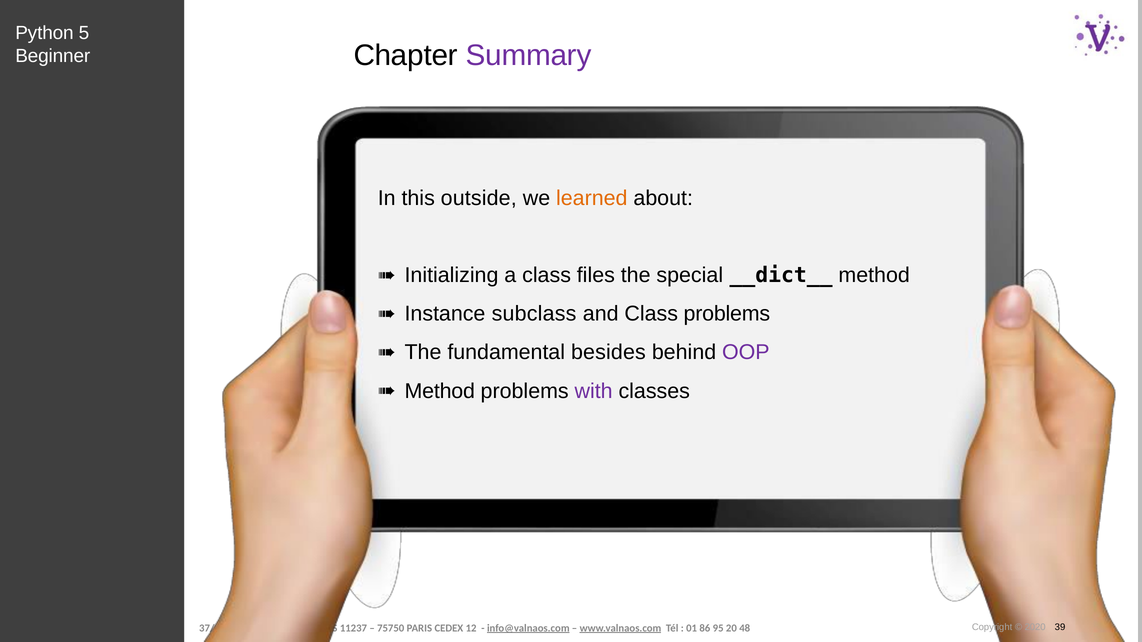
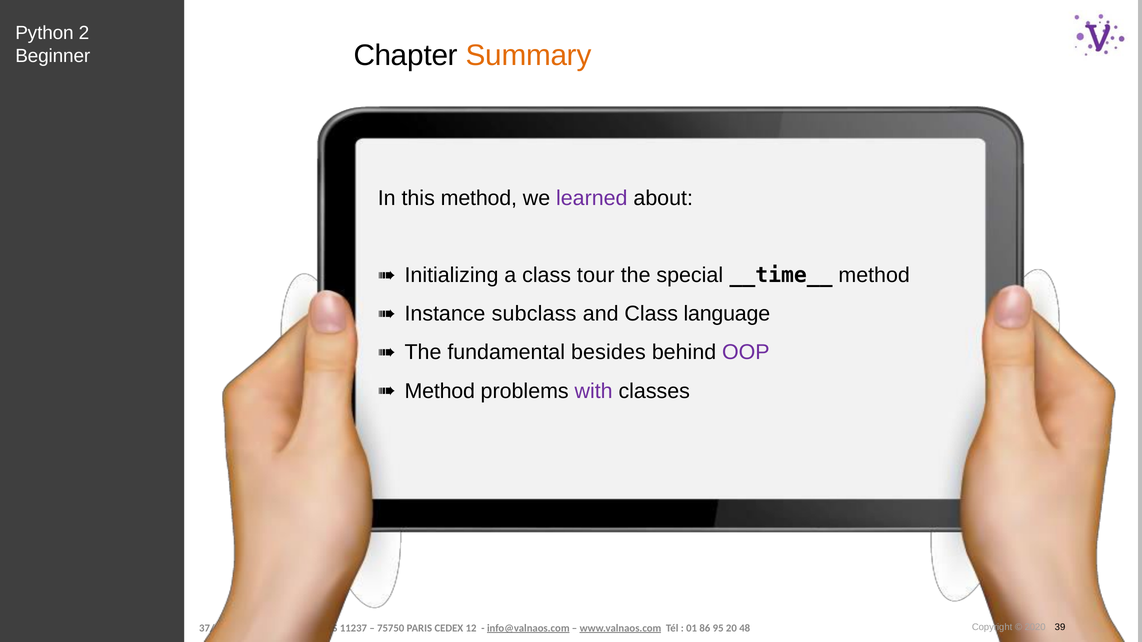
5: 5 -> 2 (84, 33)
Summary colour: purple -> orange (529, 55)
this outside: outside -> method (479, 198)
learned colour: orange -> purple (592, 198)
files: files -> tour (596, 276)
__dict__: __dict__ -> __time__ (781, 276)
Class problems: problems -> language (727, 314)
